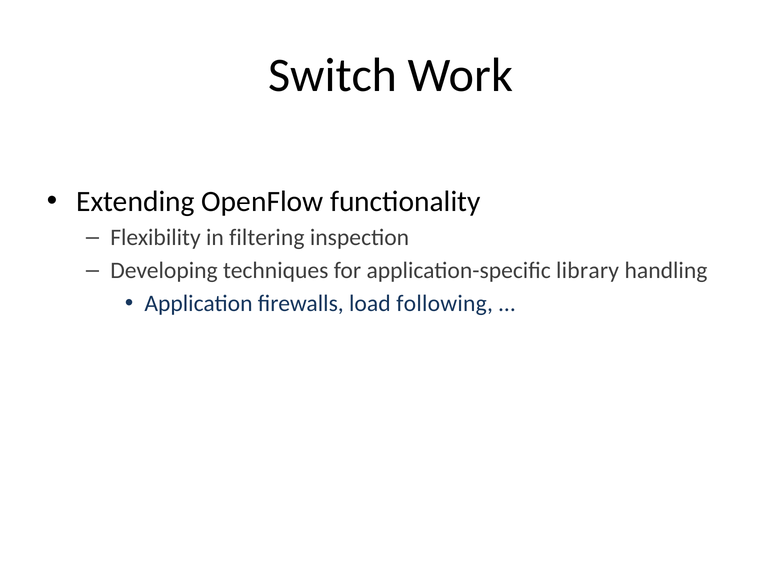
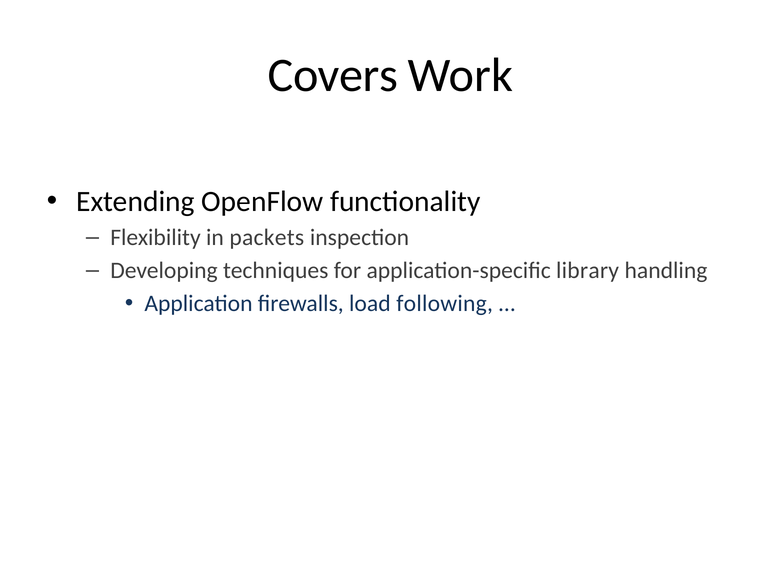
Switch: Switch -> Covers (333, 76)
filtering: filtering -> packets (267, 238)
